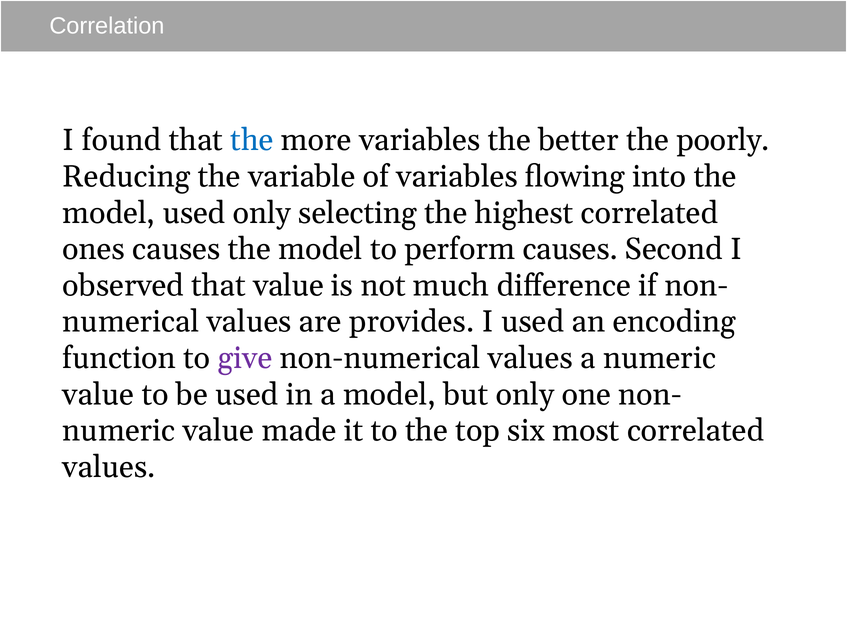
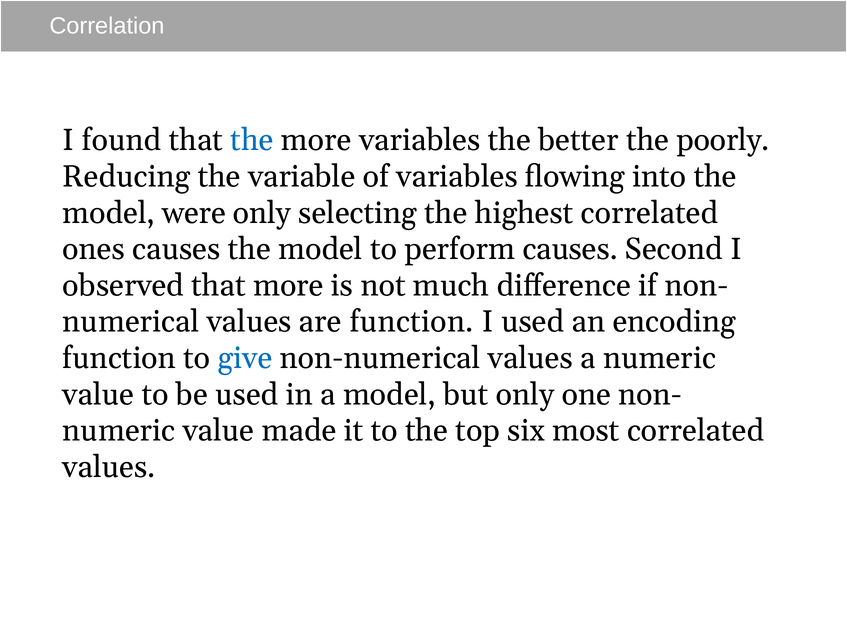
model used: used -> were (194, 213)
that value: value -> more (288, 286)
are provides: provides -> function (412, 322)
give colour: purple -> blue (245, 358)
